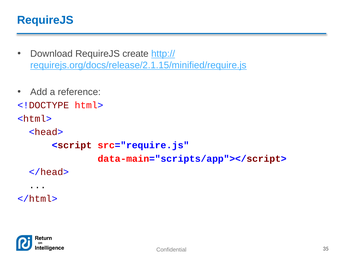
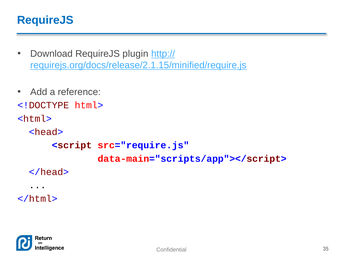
create: create -> plugin (135, 54)
